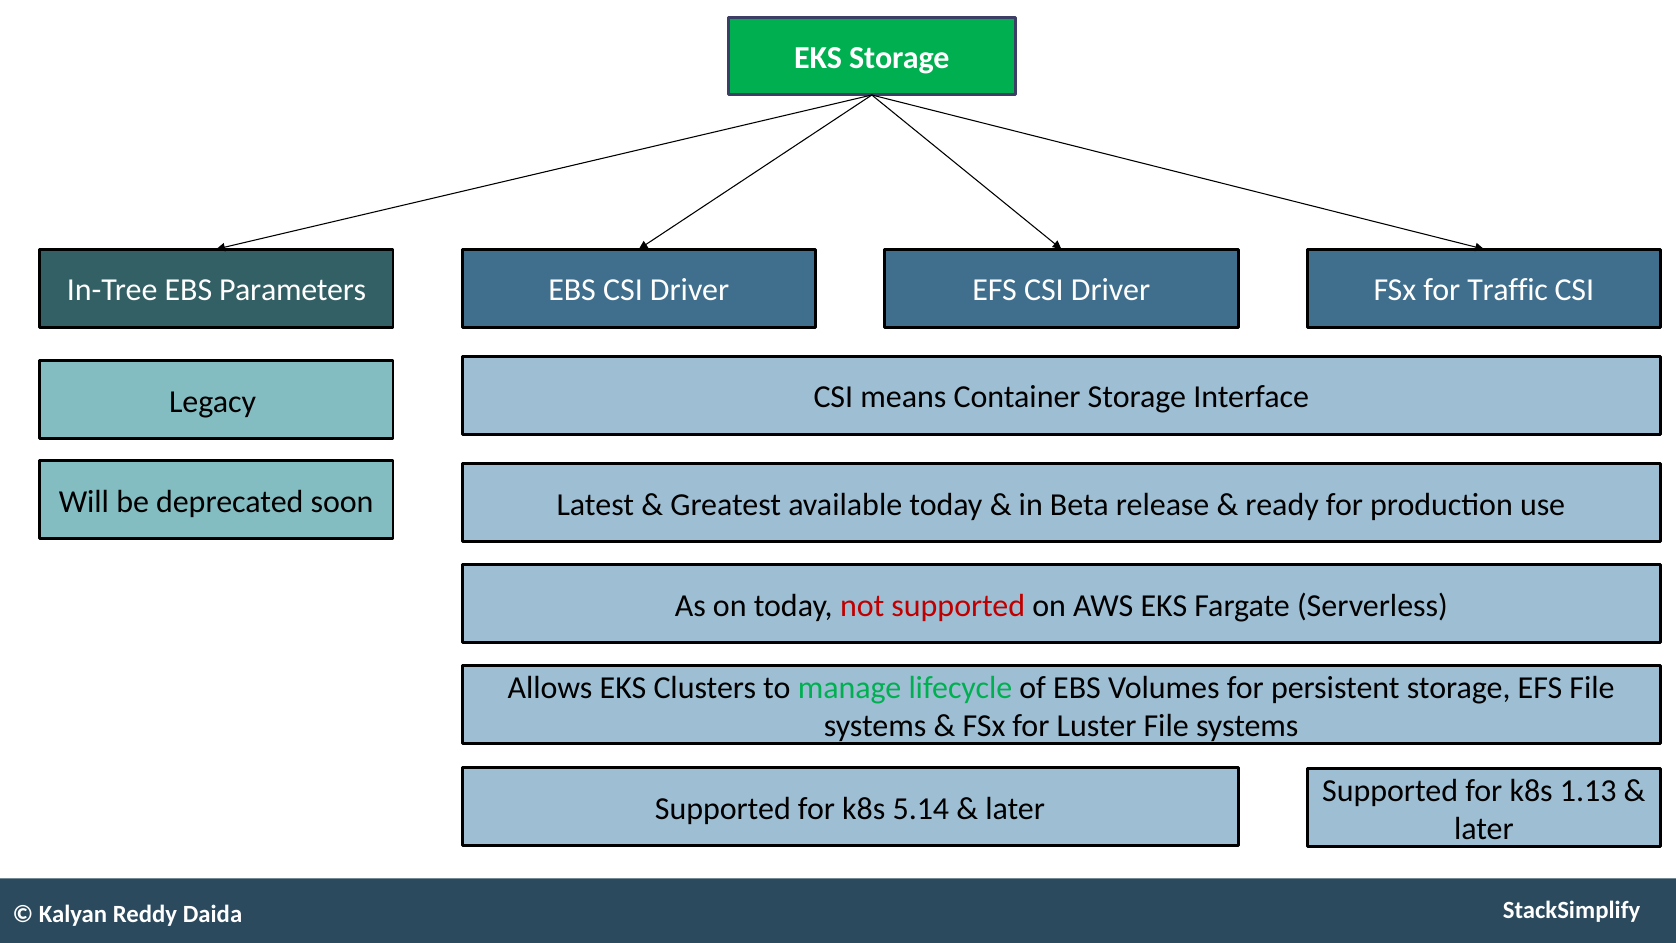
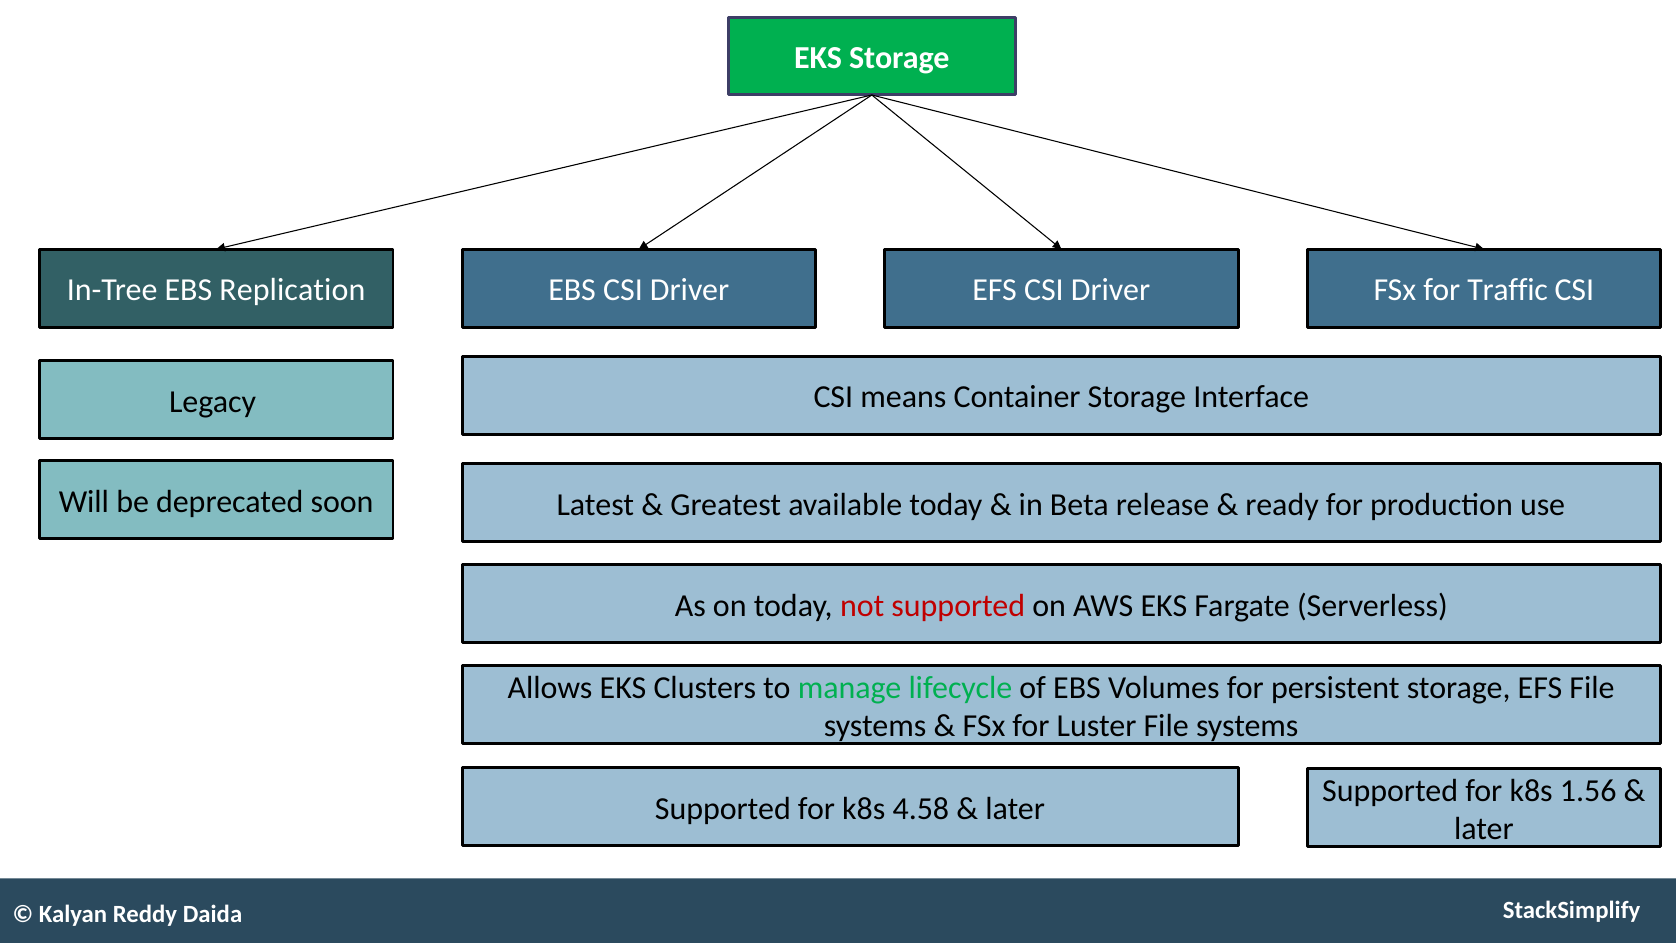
Parameters: Parameters -> Replication (292, 290)
1.13: 1.13 -> 1.56 (1588, 790)
5.14: 5.14 -> 4.58 (921, 808)
